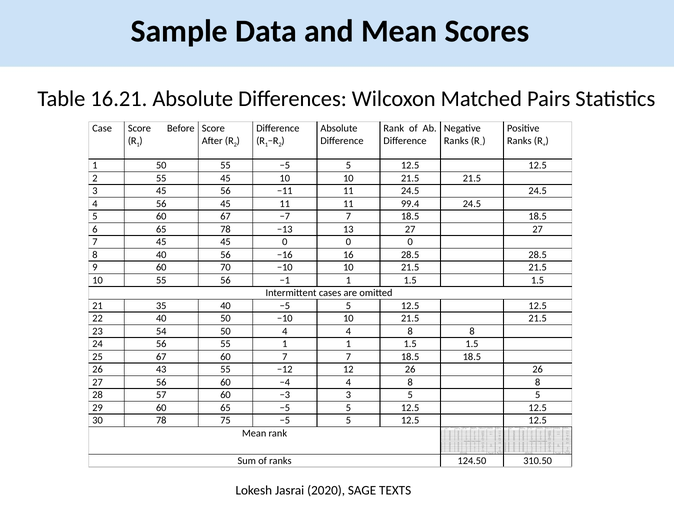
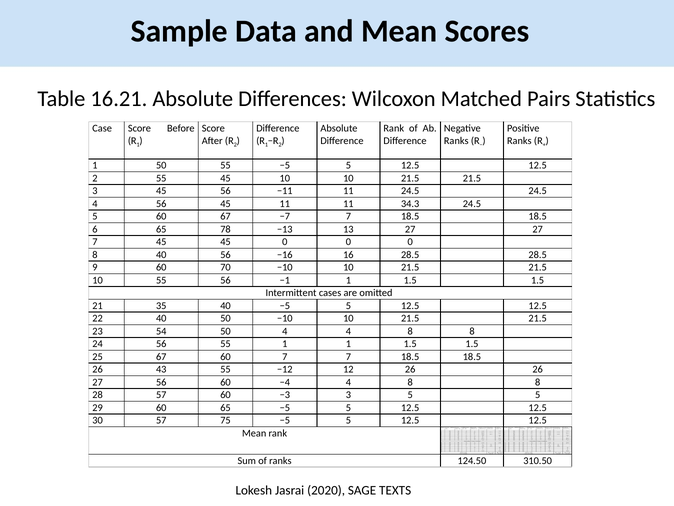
99.4: 99.4 -> 34.3 (410, 204)
30 78: 78 -> 57 (161, 420)
